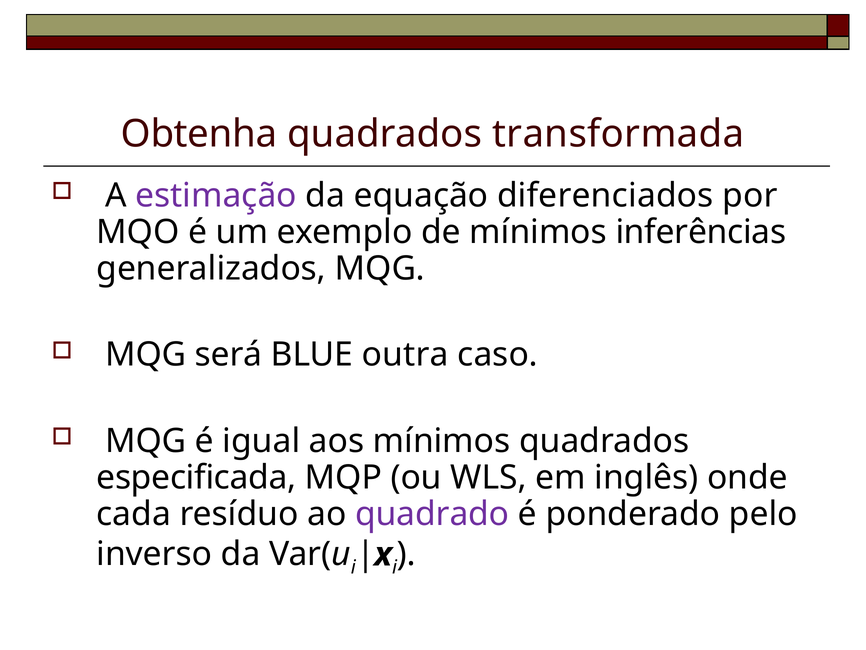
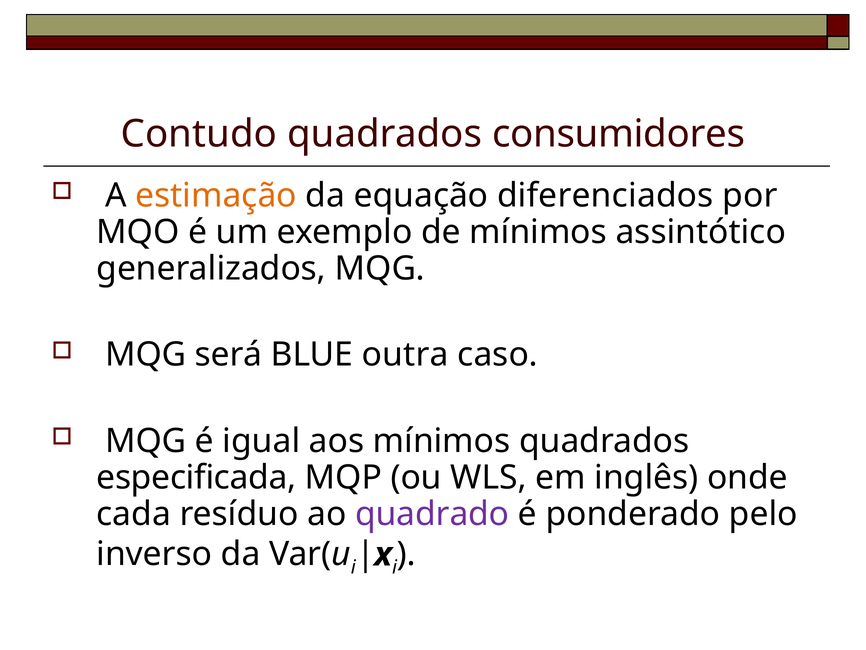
Obtenha: Obtenha -> Contudo (199, 134)
transformada: transformada -> consumidores (619, 134)
estimação colour: purple -> orange (216, 196)
inferências: inferências -> assintótico (701, 232)
